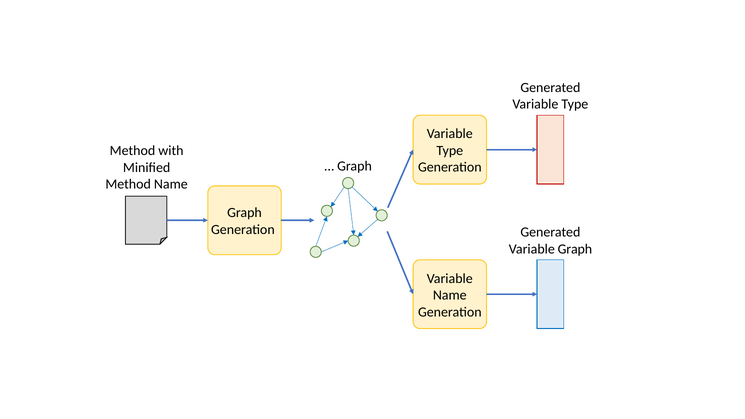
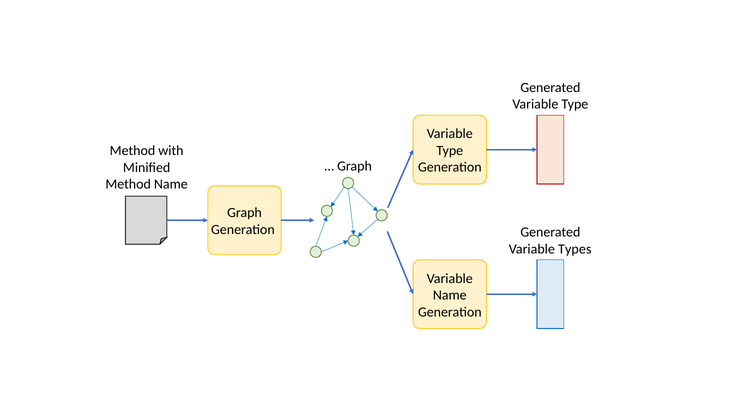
Variable Graph: Graph -> Types (575, 249)
